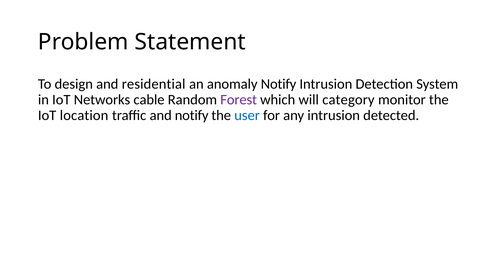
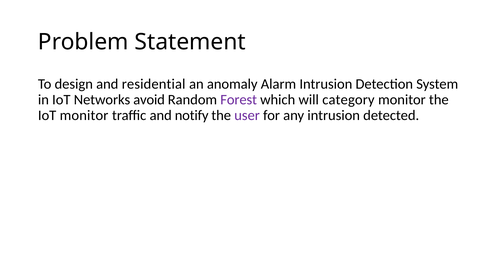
anomaly Notify: Notify -> Alarm (278, 84)
cable: cable -> avoid (149, 100)
IoT location: location -> monitor (84, 116)
user colour: blue -> purple (247, 116)
